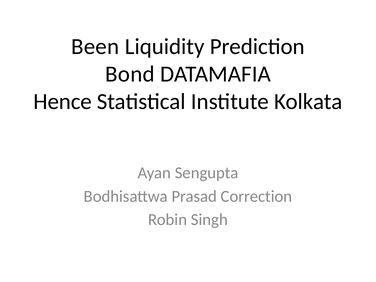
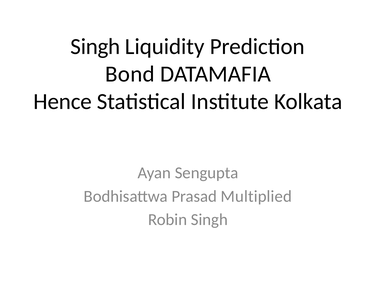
Been: Been -> Singh (95, 46)
Correction: Correction -> Multiplied (256, 196)
